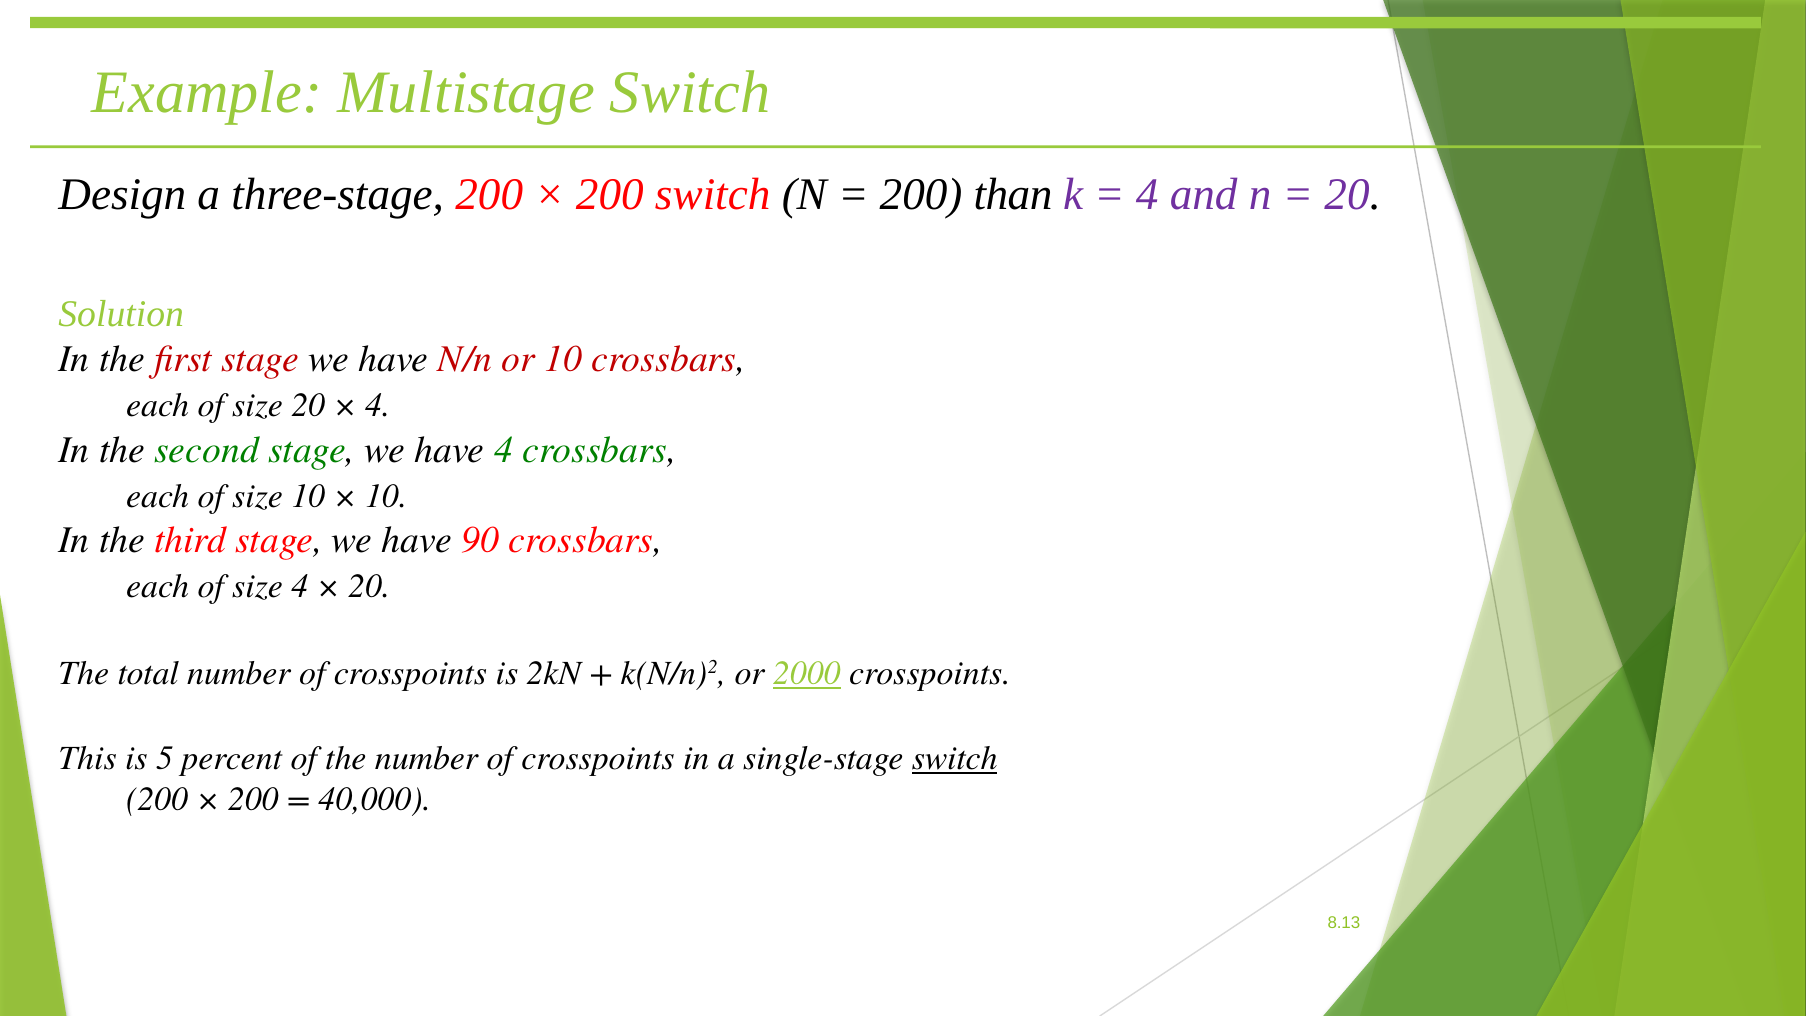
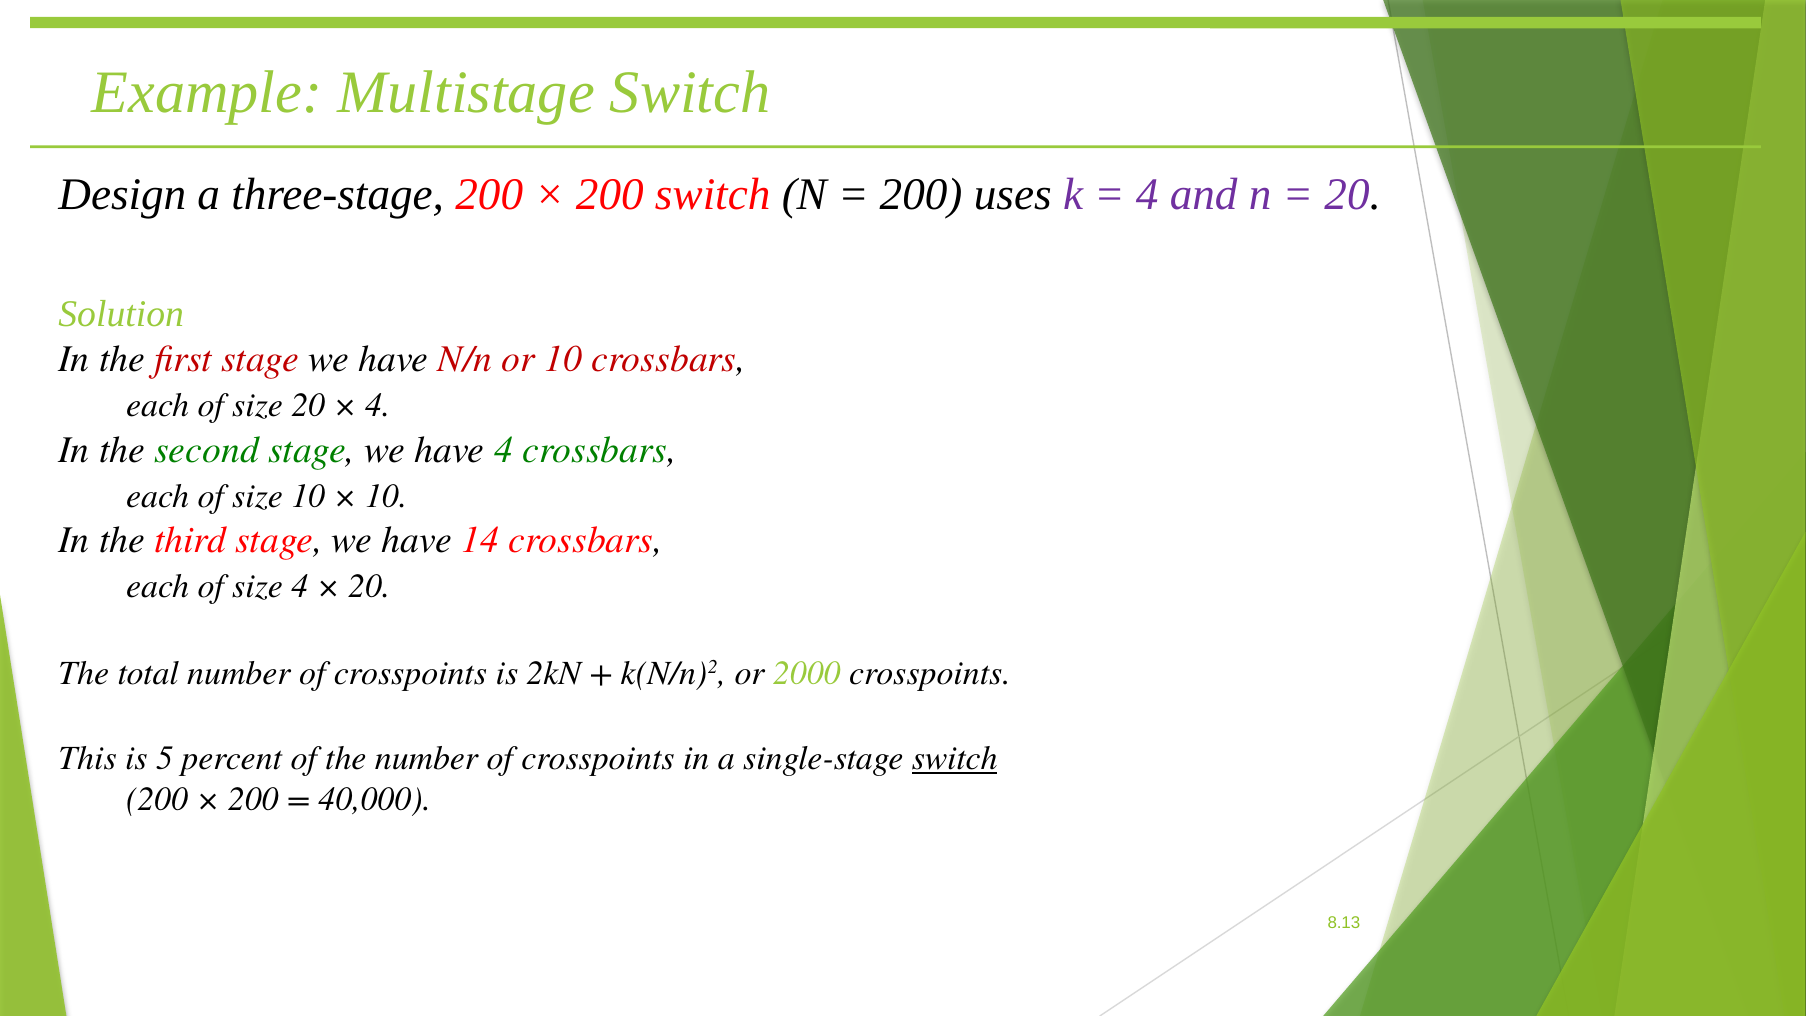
than: than -> uses (1013, 195)
90: 90 -> 14 (480, 540)
2000 underline: present -> none (807, 673)
